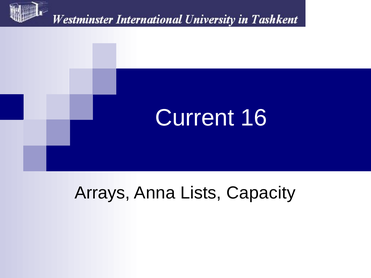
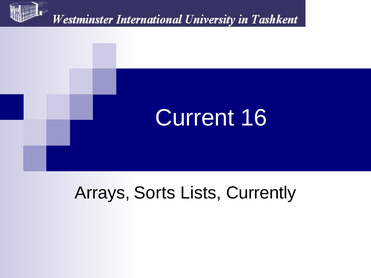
Anna: Anna -> Sorts (155, 193)
Capacity: Capacity -> Currently (261, 193)
